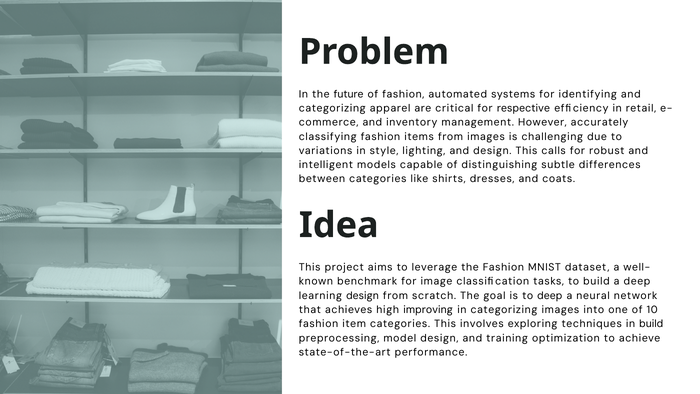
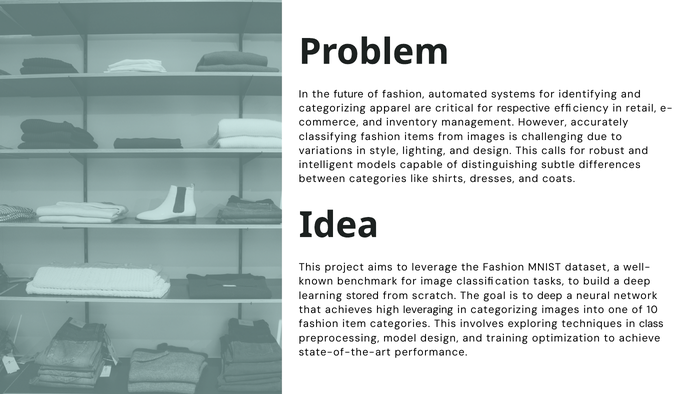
learning design: design -> stored (362, 295)
improving: improving -> leveraging (428, 310)
in build: build -> class (651, 324)
